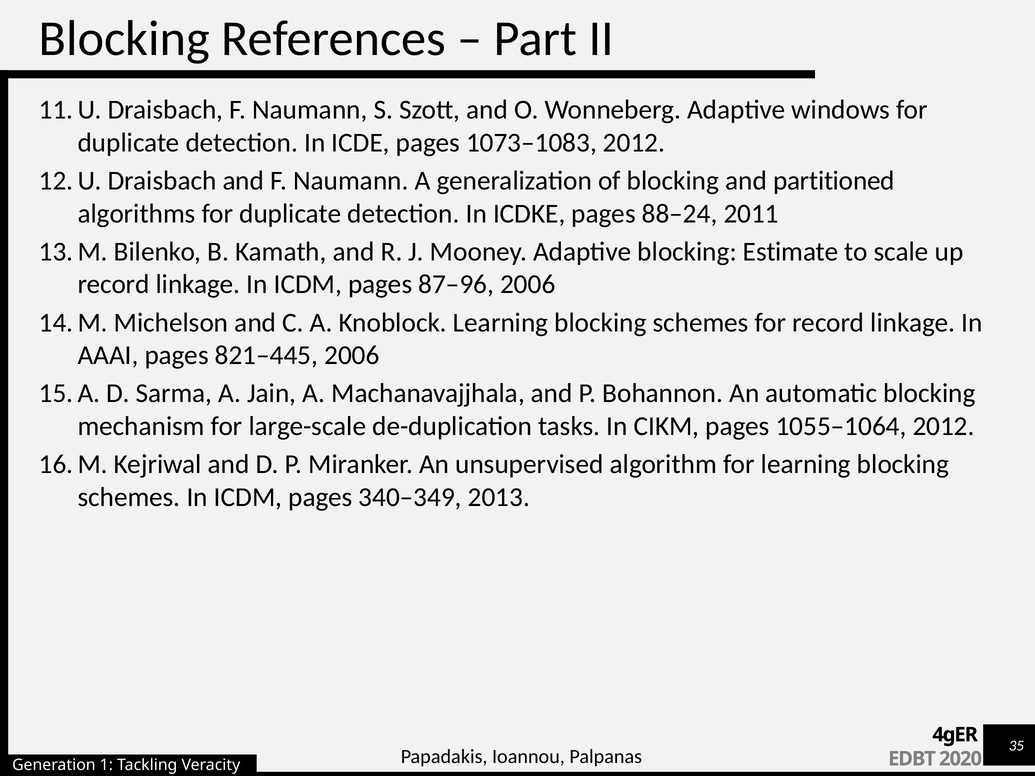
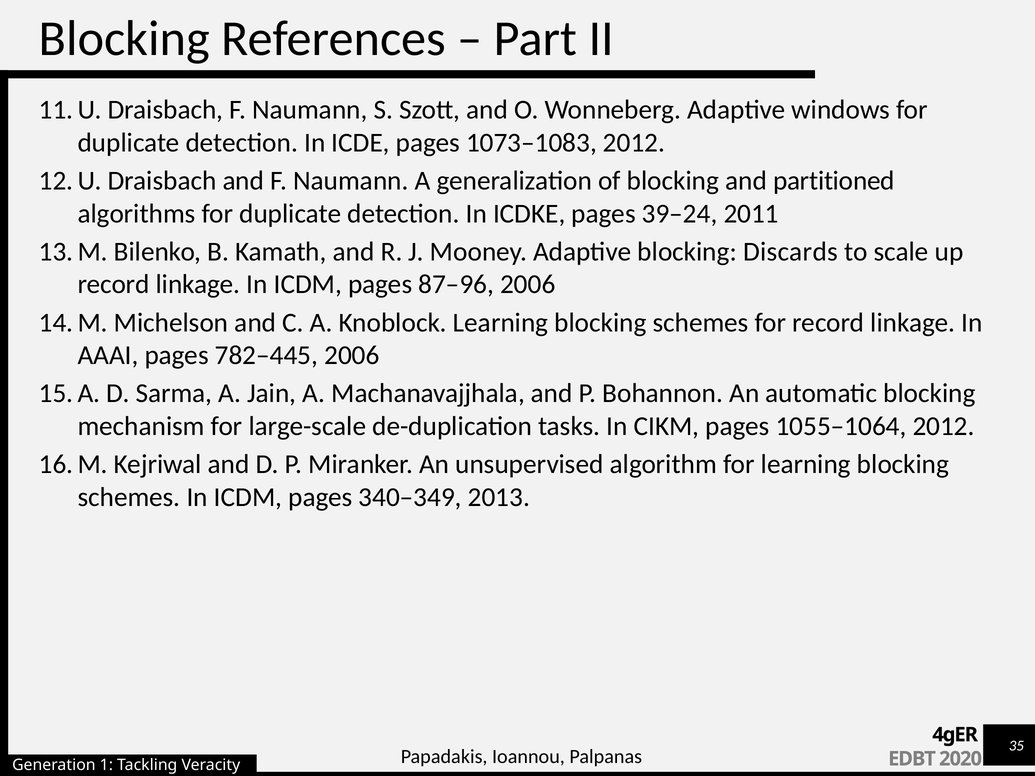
88–24: 88–24 -> 39–24 (680, 214)
Estimate: Estimate -> Discards (790, 252)
821–445: 821–445 -> 782–445 (266, 355)
